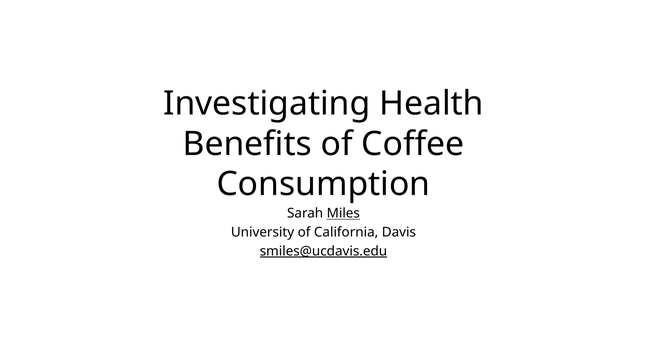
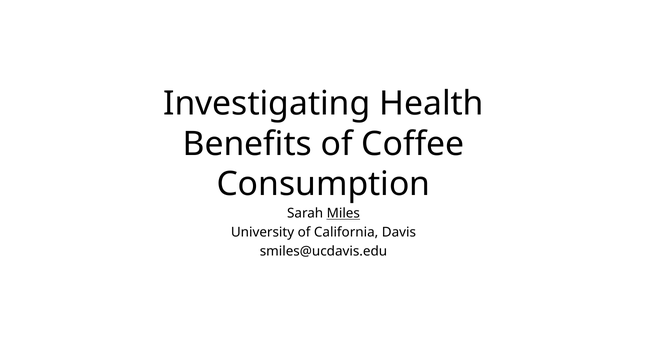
smiles@ucdavis.edu underline: present -> none (323, 251)
